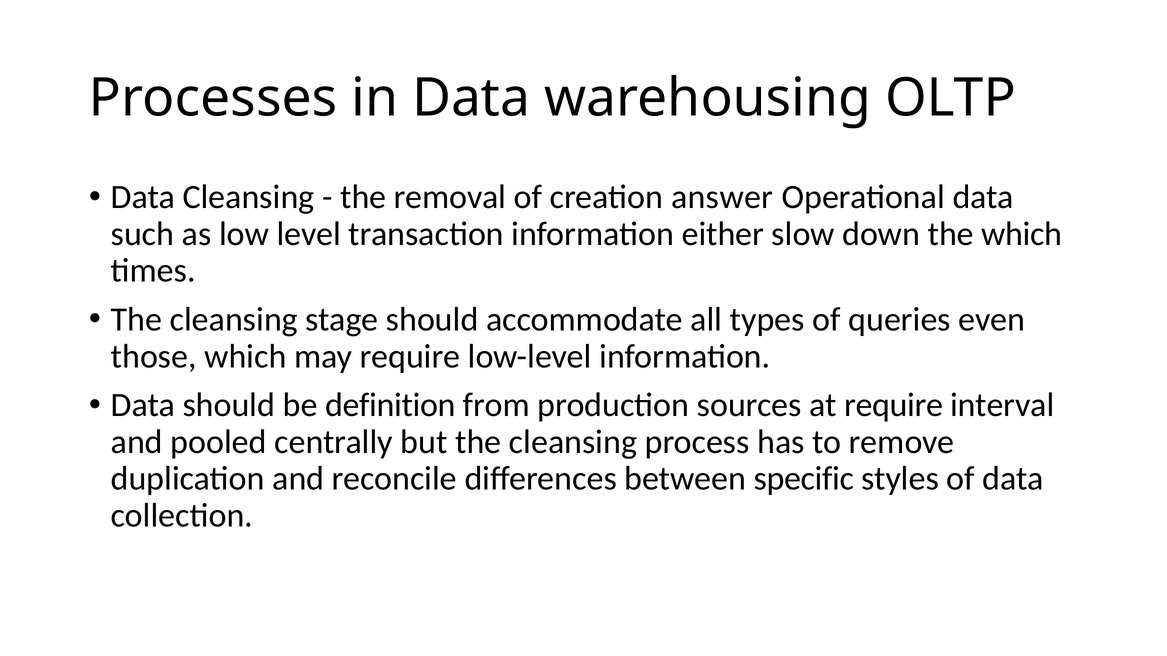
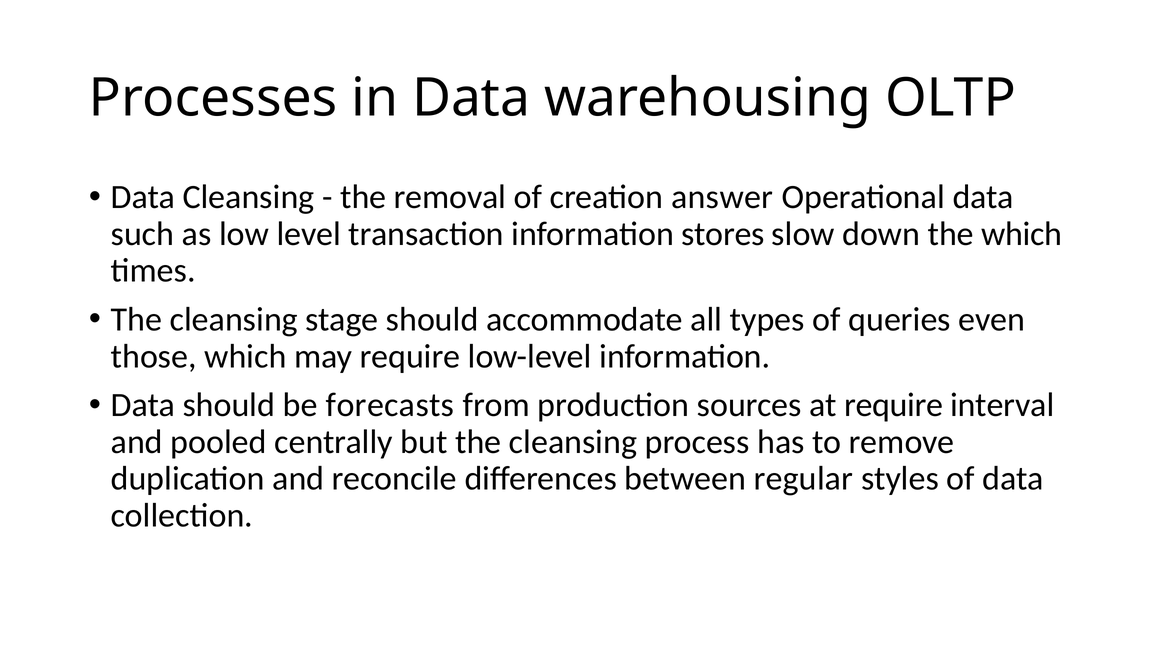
either: either -> stores (723, 234)
definition: definition -> forecasts (390, 405)
specific: specific -> regular (804, 479)
